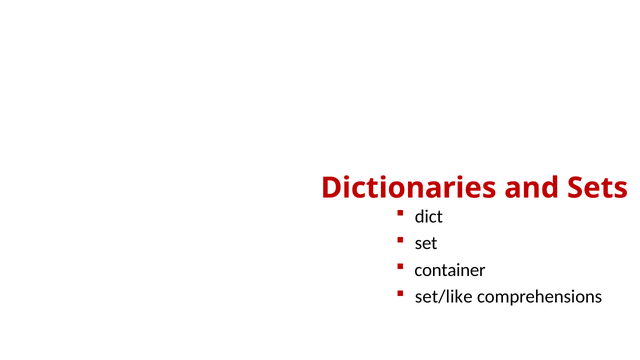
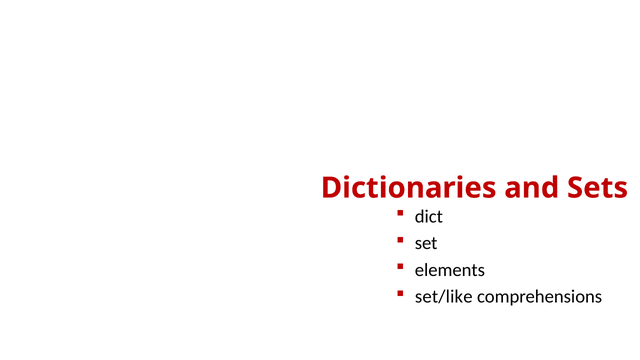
container: container -> elements (450, 270)
